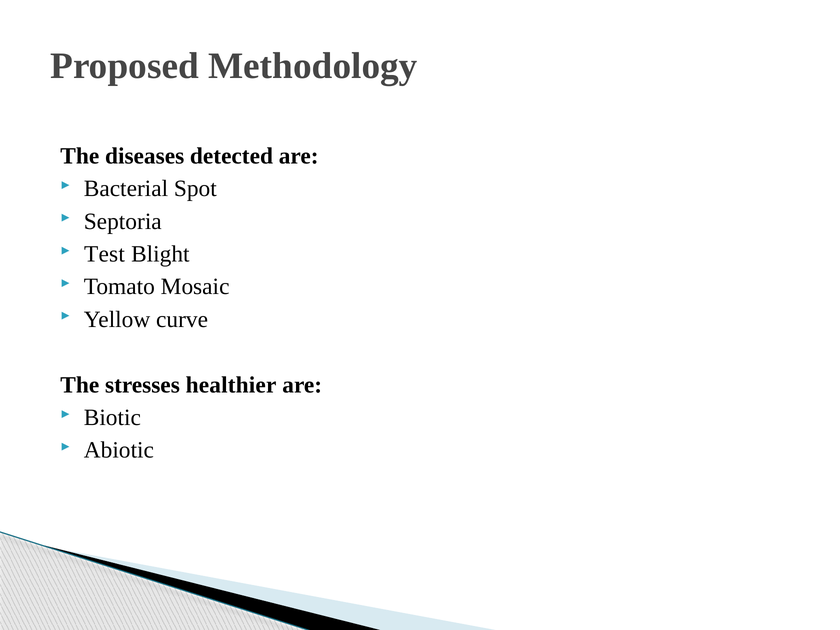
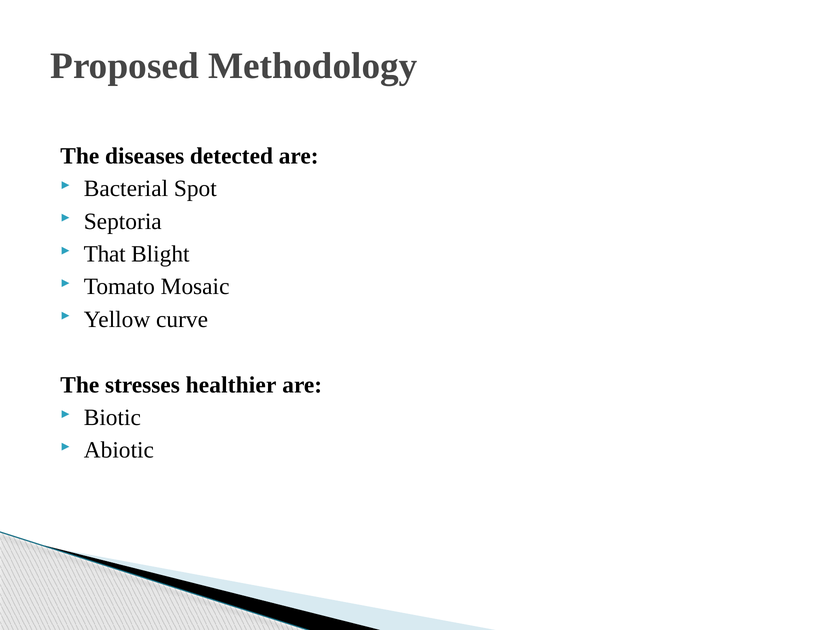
Test: Test -> That (105, 254)
